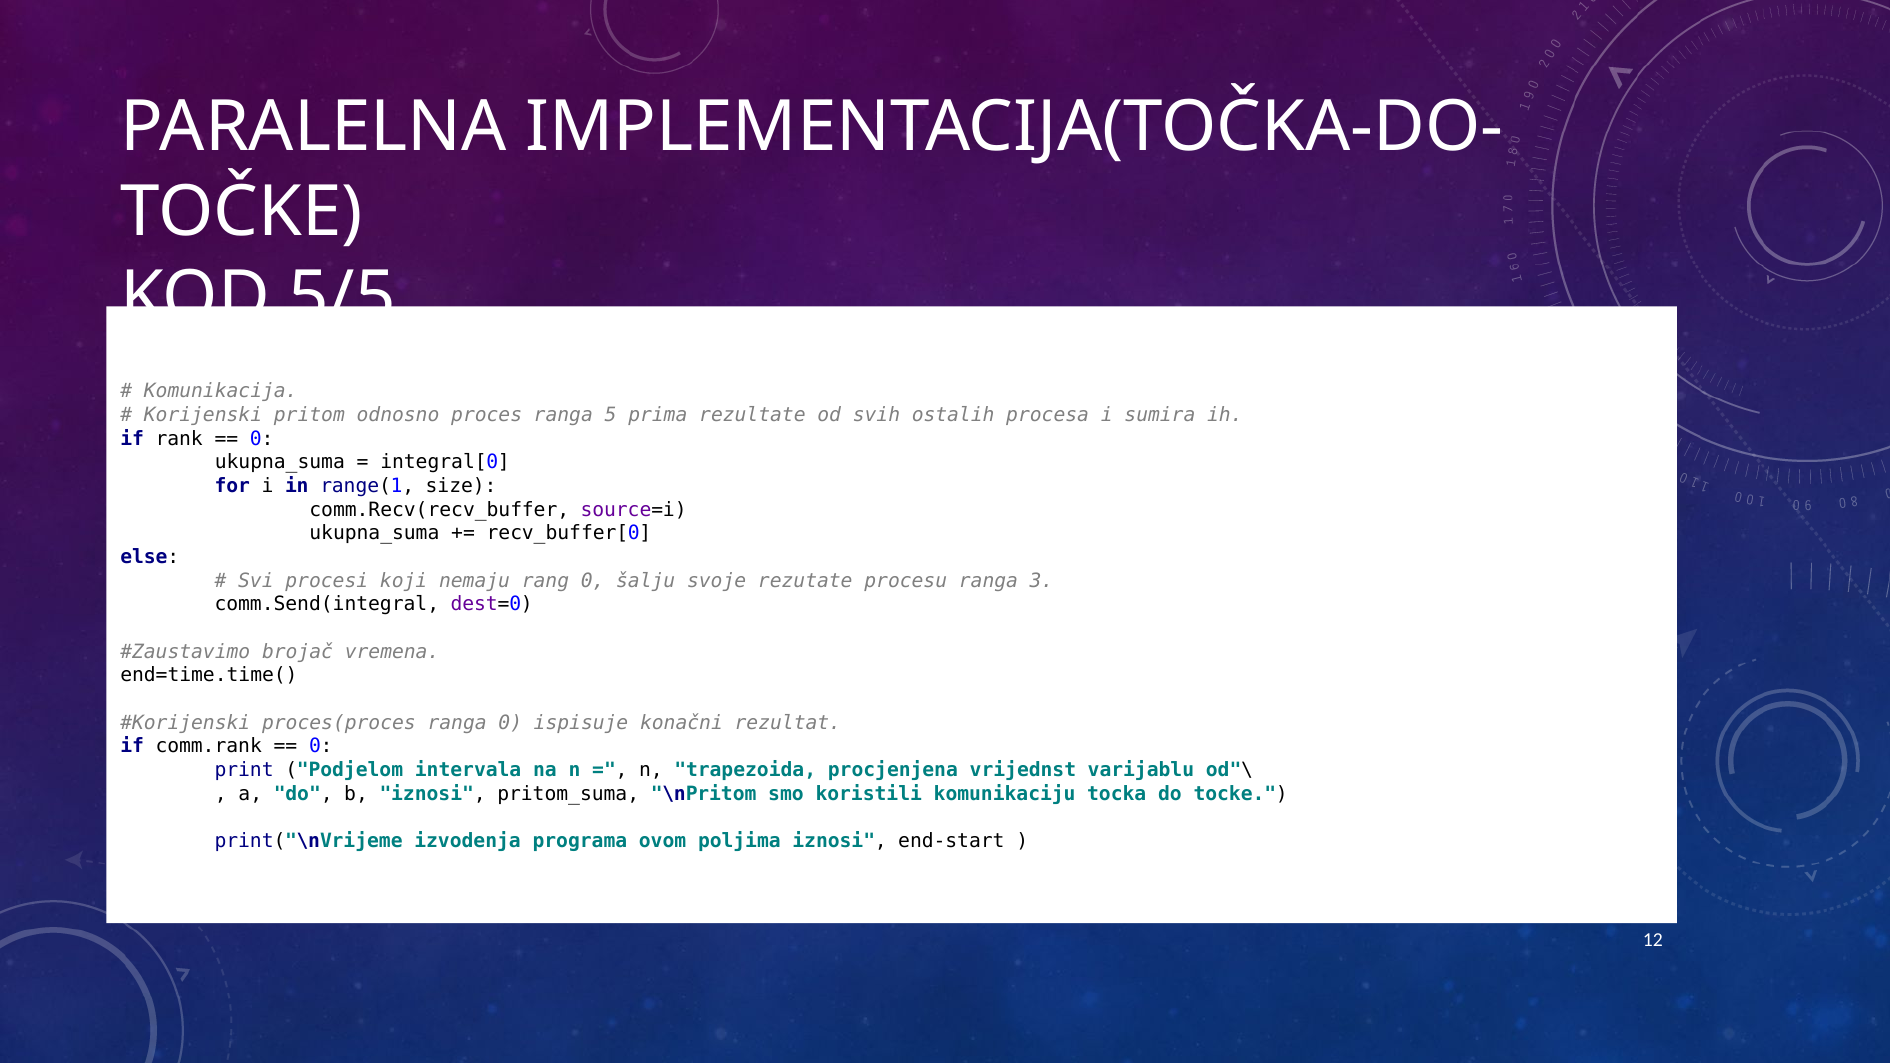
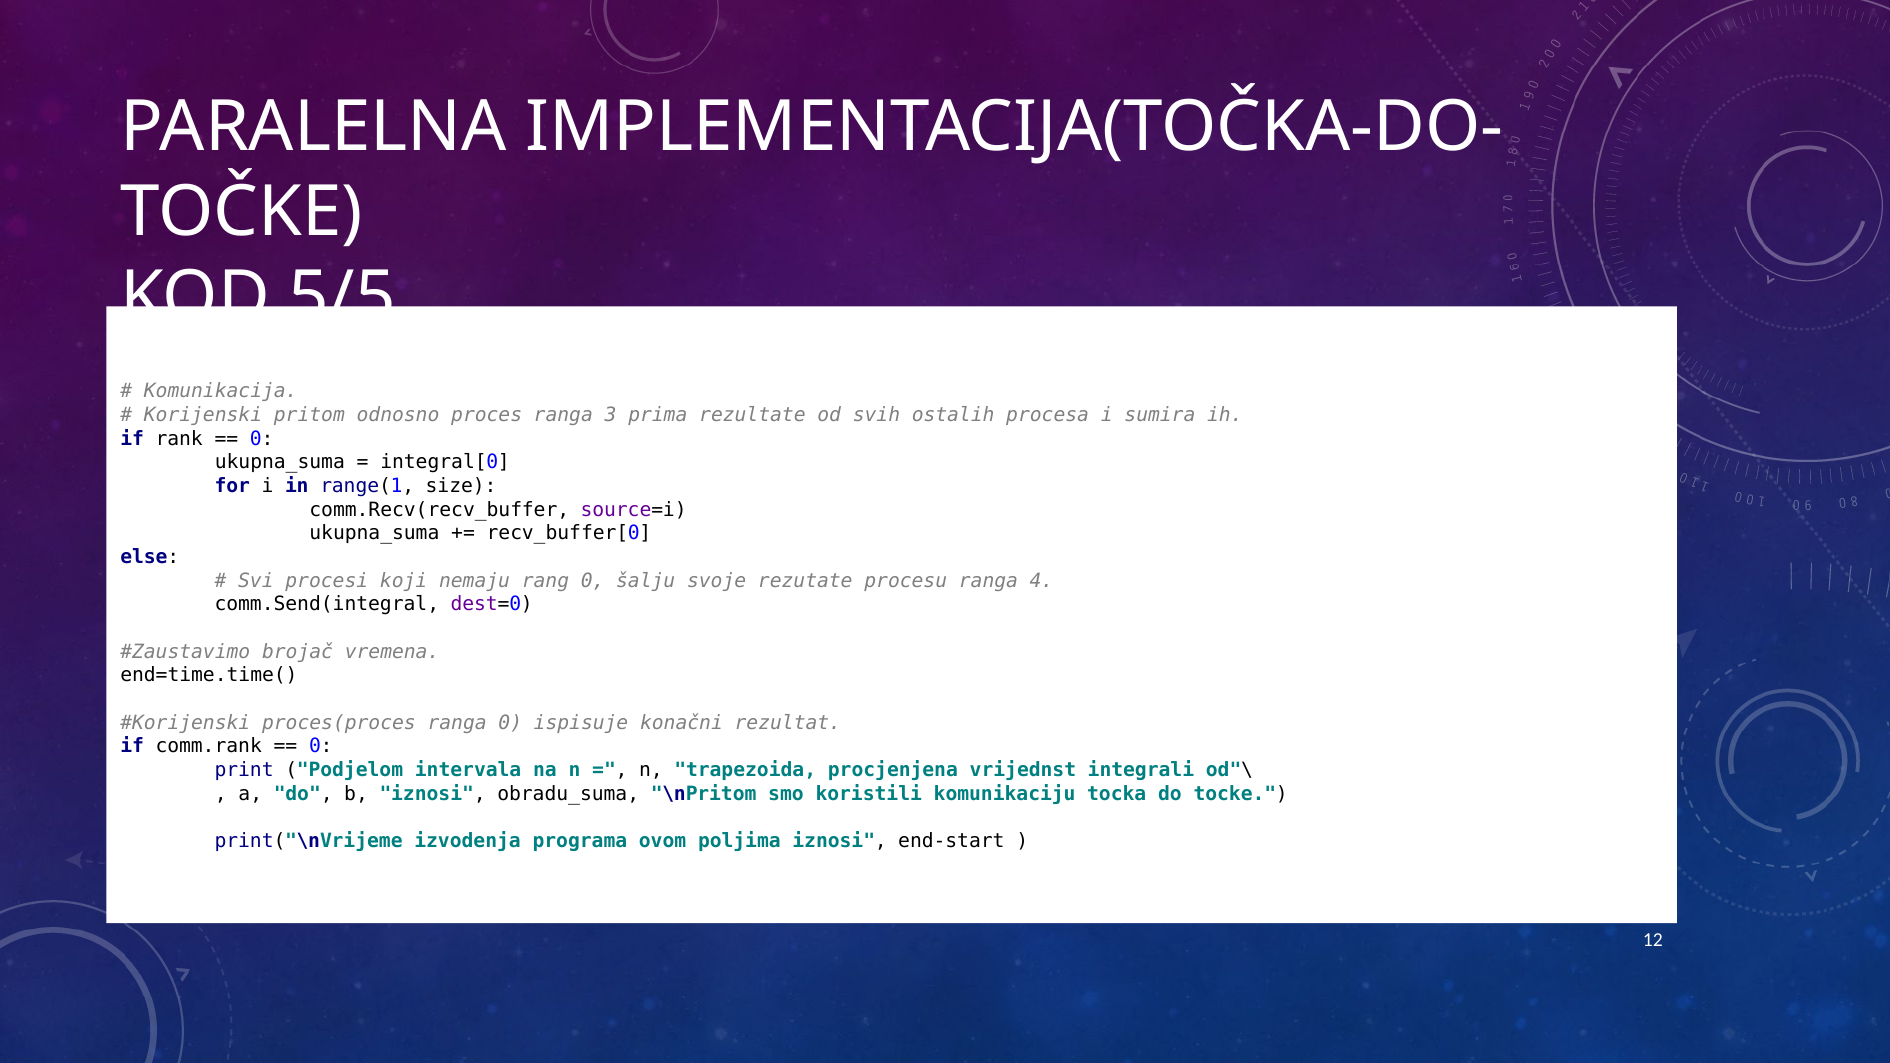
5: 5 -> 3 (611, 415)
3: 3 -> 4 (1041, 581)
varijablu: varijablu -> integrali (1141, 770)
pritom_suma: pritom_suma -> obradu_suma (568, 794)
